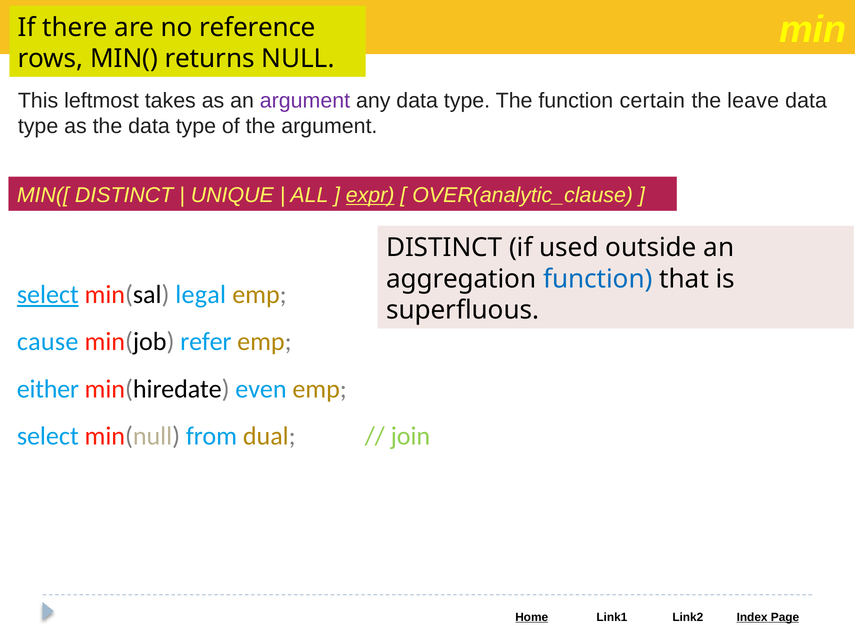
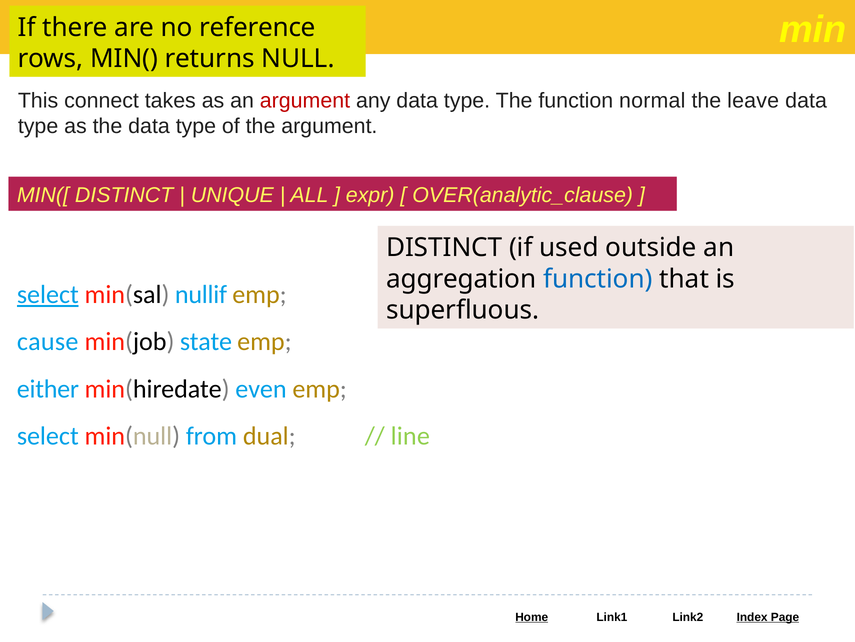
leftmost: leftmost -> connect (102, 101)
argument colour: purple -> red (305, 101)
certain: certain -> normal (652, 101)
expr underline: present -> none (370, 195)
legal: legal -> nullif (201, 294)
refer: refer -> state (206, 341)
join: join -> line (410, 435)
